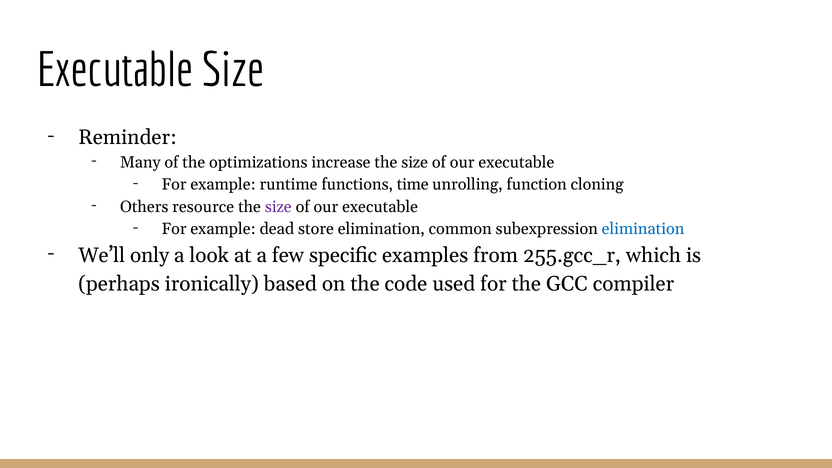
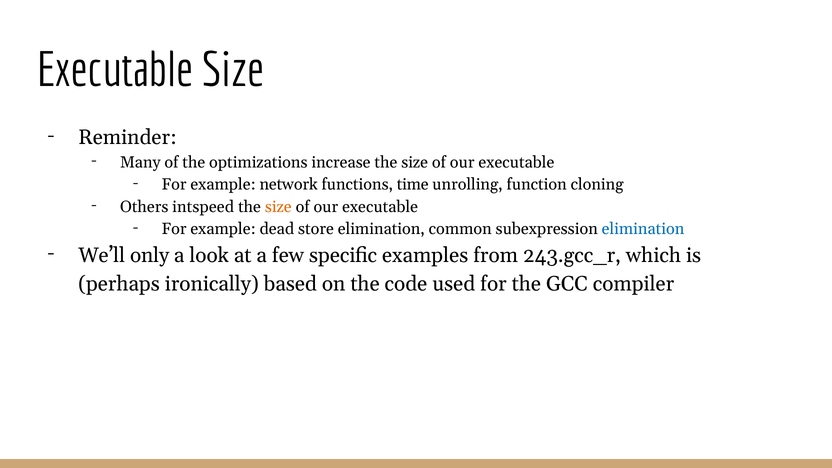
runtime: runtime -> network (289, 185)
resource: resource -> intspeed (203, 207)
size colour: purple -> orange (278, 207)
255.gcc_r: 255.gcc_r -> 243.gcc_r (572, 255)
